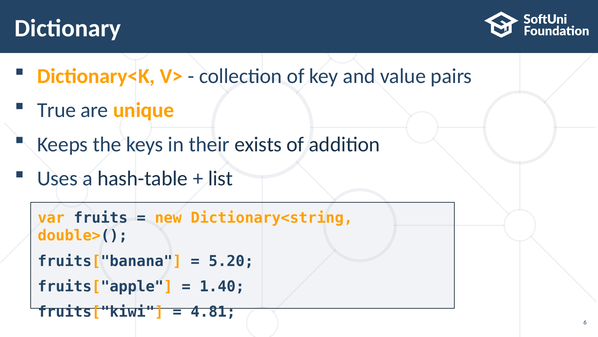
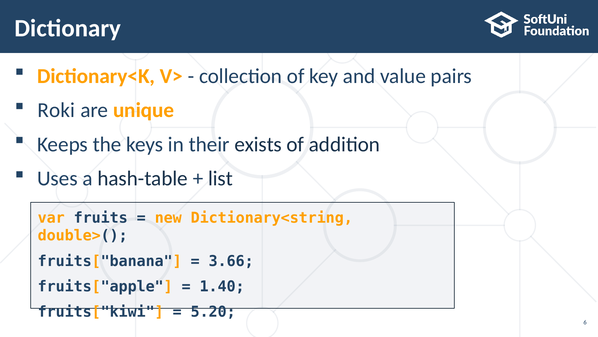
True: True -> Roki (56, 110)
5.20: 5.20 -> 3.66 (231, 261)
4.81: 4.81 -> 5.20 (213, 312)
